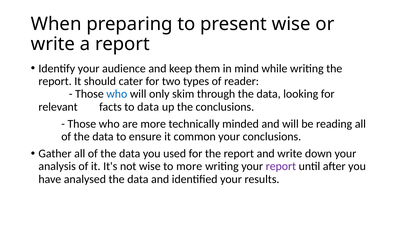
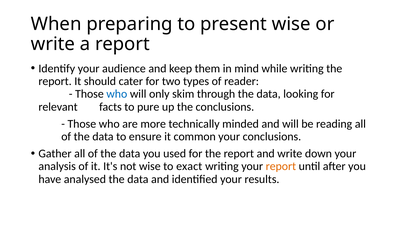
to data: data -> pure (148, 107)
to more: more -> exact (189, 166)
report colour: purple -> orange (281, 166)
